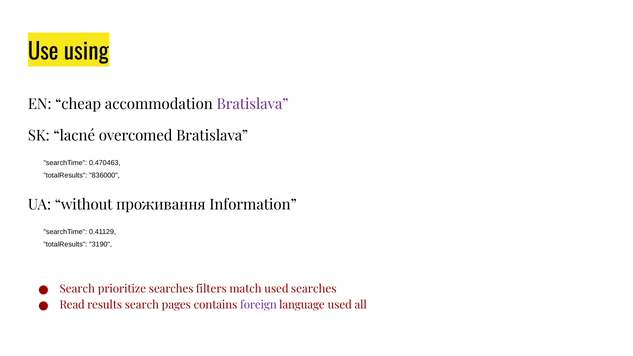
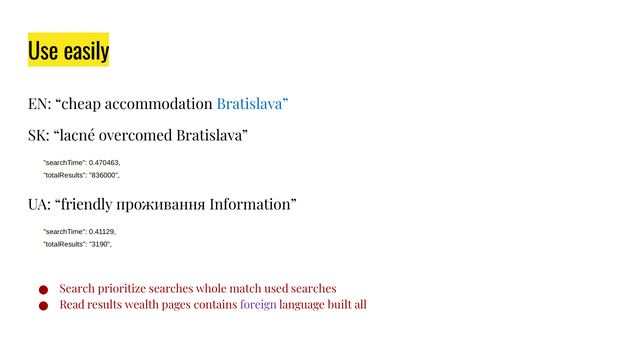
using: using -> easily (87, 52)
Bratislava colour: purple -> blue (253, 104)
without: without -> friendly (84, 205)
filters: filters -> whole (211, 289)
results search: search -> wealth (142, 305)
language used: used -> built (340, 305)
